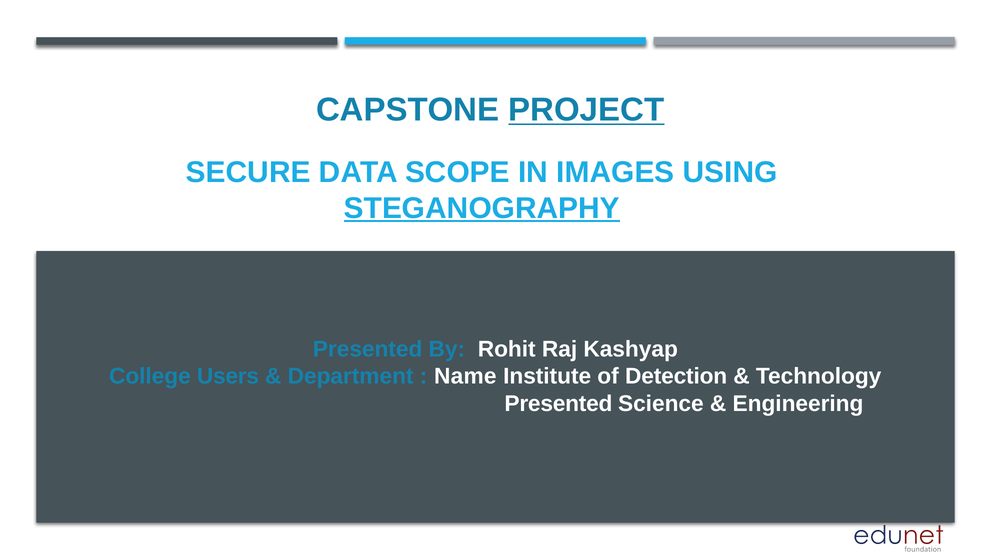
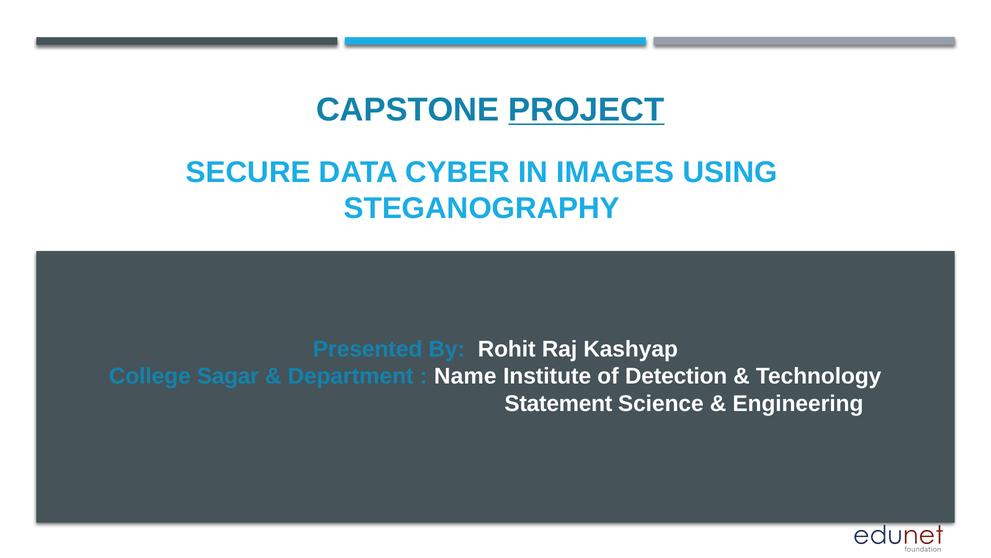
SCOPE: SCOPE -> CYBER (457, 172)
STEGANOGRAPHY underline: present -> none (482, 208)
Users: Users -> Sagar (228, 376)
Presented: Presented -> Statement (558, 403)
